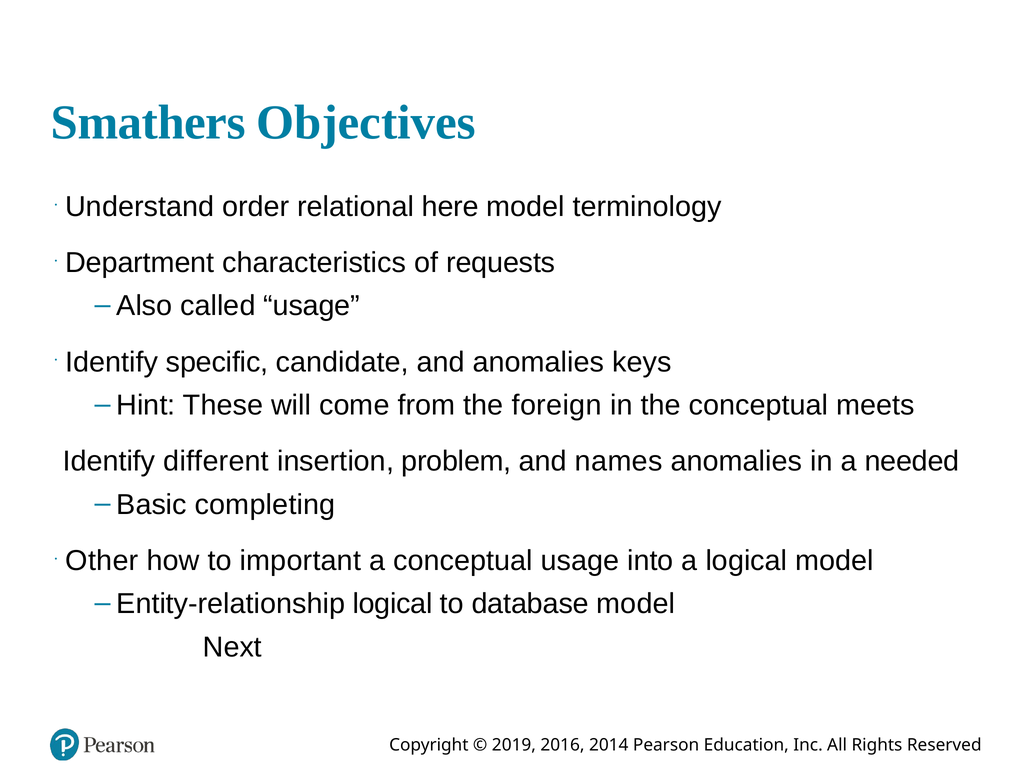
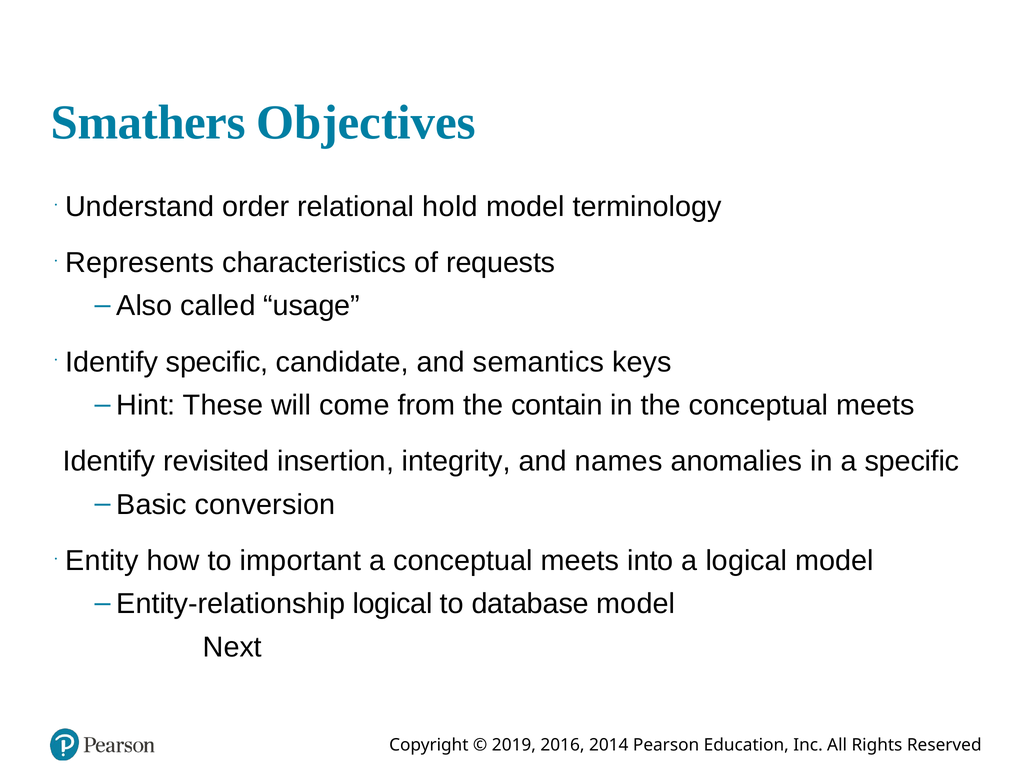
here: here -> hold (450, 207)
Department: Department -> Represents (140, 263)
and anomalies: anomalies -> semantics (538, 362)
foreign: foreign -> contain (557, 405)
different: different -> revisited (216, 461)
problem: problem -> integrity (456, 461)
a needed: needed -> specific (912, 461)
completing: completing -> conversion (265, 505)
Other: Other -> Entity (102, 561)
a conceptual usage: usage -> meets (580, 561)
